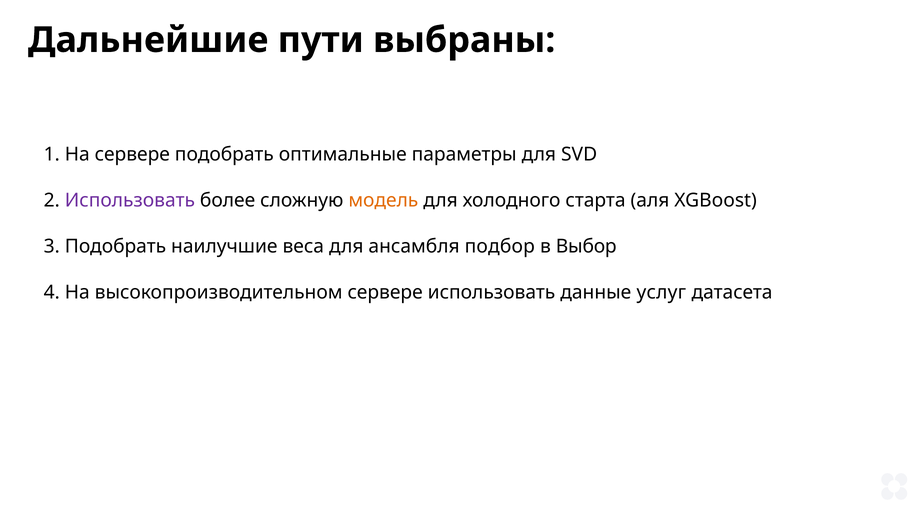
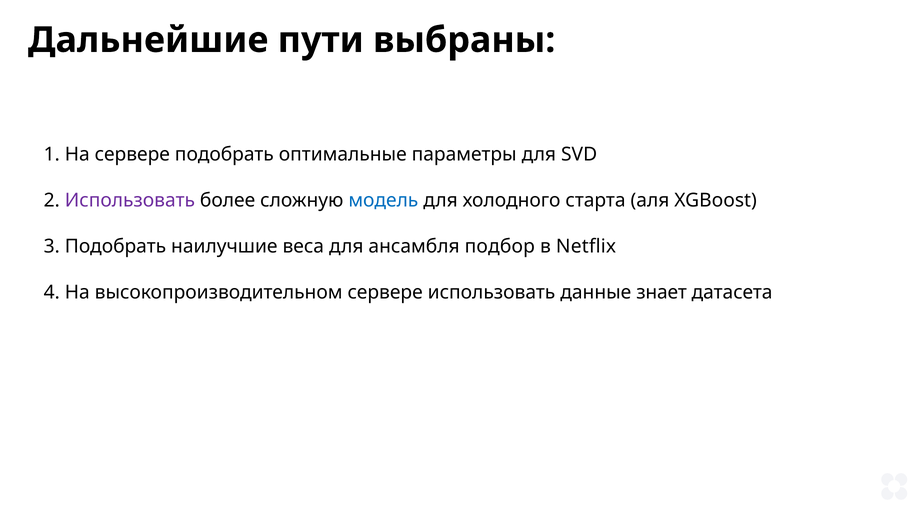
модель colour: orange -> blue (383, 200)
Выбор: Выбор -> Netflix (586, 246)
услуг: услуг -> знает (662, 292)
